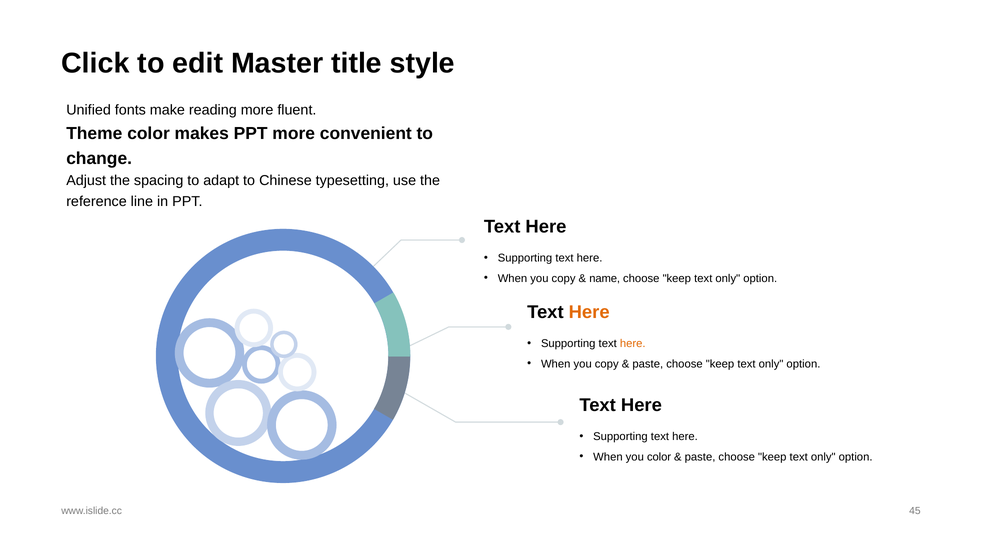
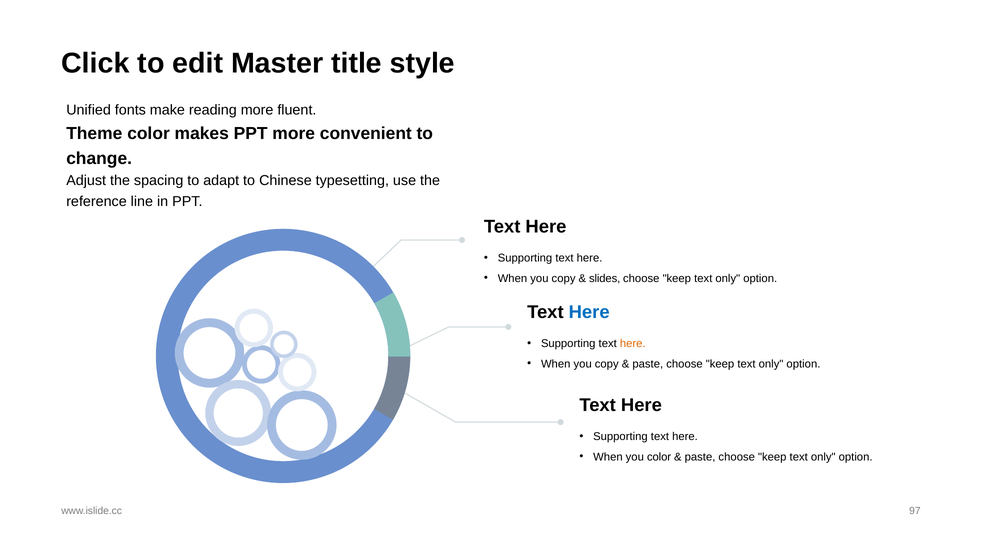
name: name -> slides (605, 279)
Here colour: orange -> blue (589, 312)
45: 45 -> 97 (915, 511)
